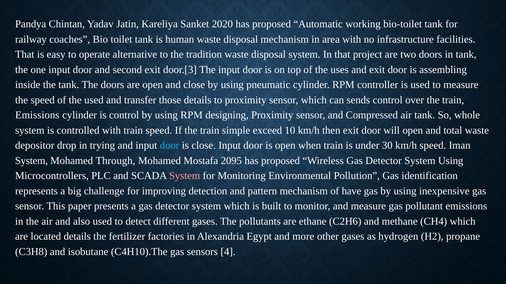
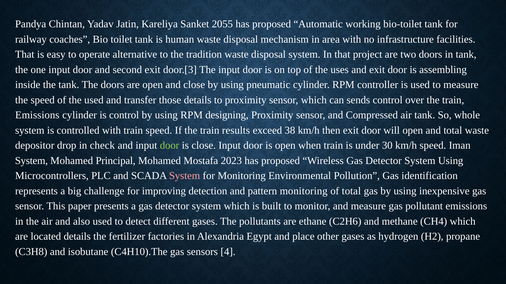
2020: 2020 -> 2055 (222, 24)
simple: simple -> results (236, 131)
10: 10 -> 38 (290, 131)
trying: trying -> check (102, 146)
door colour: light blue -> light green (170, 146)
Through: Through -> Principal (116, 161)
2095: 2095 -> 2023 (231, 161)
pattern mechanism: mechanism -> monitoring (304, 191)
of have: have -> total (351, 191)
more: more -> place (303, 237)
